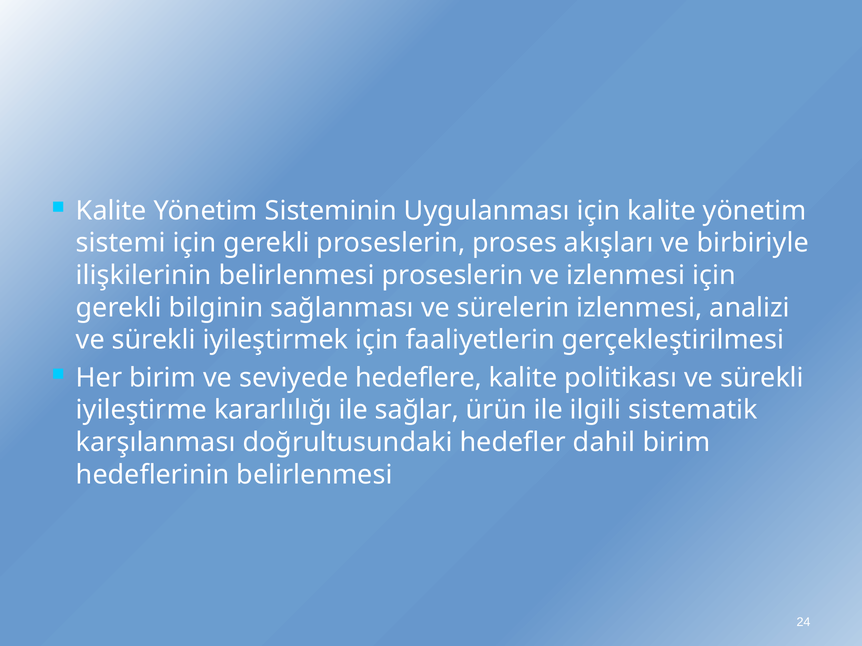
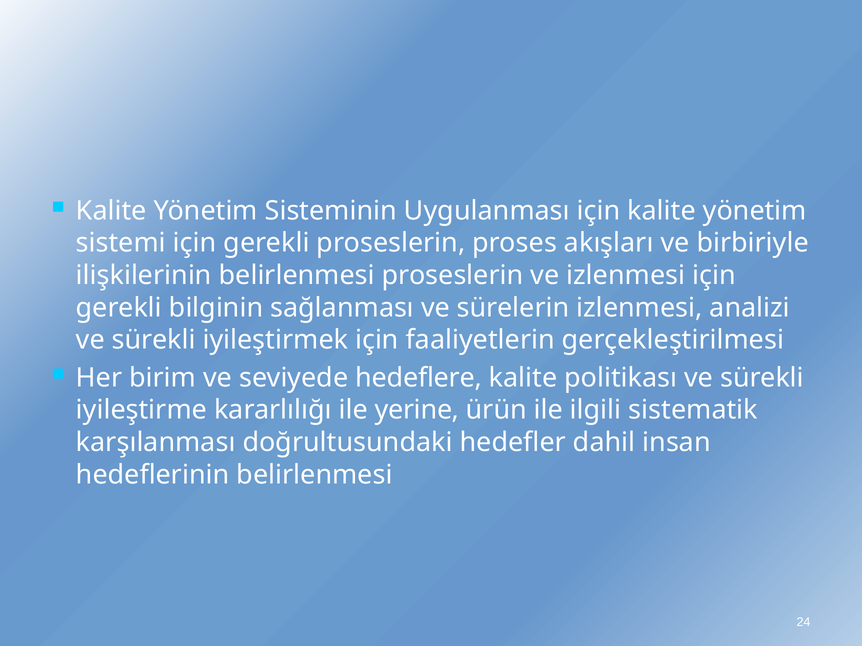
sağlar: sağlar -> yerine (417, 410)
dahil birim: birim -> insan (677, 443)
